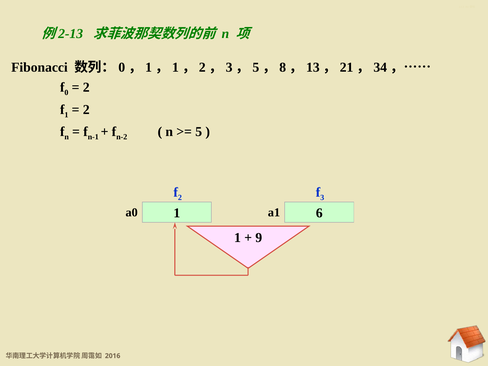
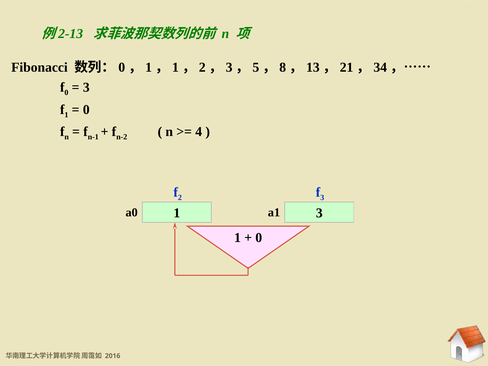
2: 2 -> 3 (86, 87)
2: 2 -> 0 (86, 110)
5: 5 -> 4 (199, 132)
a0 6: 6 -> 3 (319, 213)
9: 9 -> 0 (259, 238)
